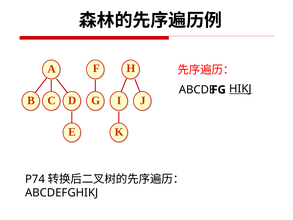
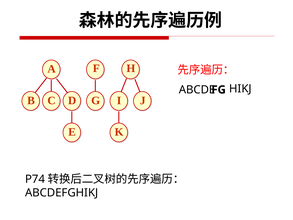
HIKJ underline: present -> none (240, 89)
